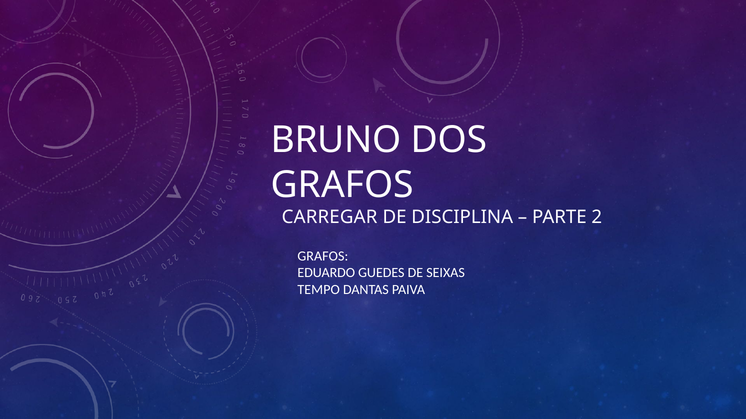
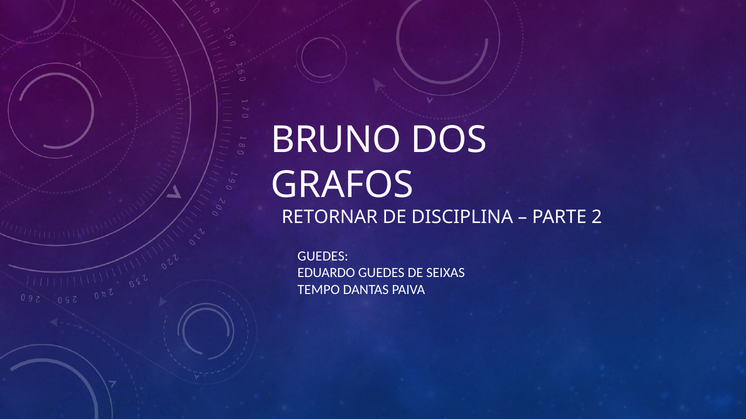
CARREGAR: CARREGAR -> RETORNAR (330, 217)
GRAFOS: GRAFOS -> GUEDES (323, 256)
